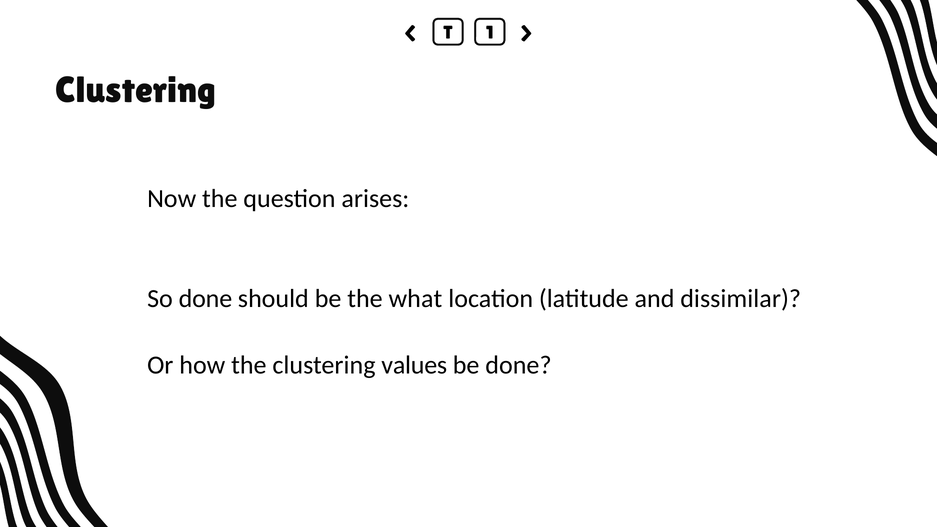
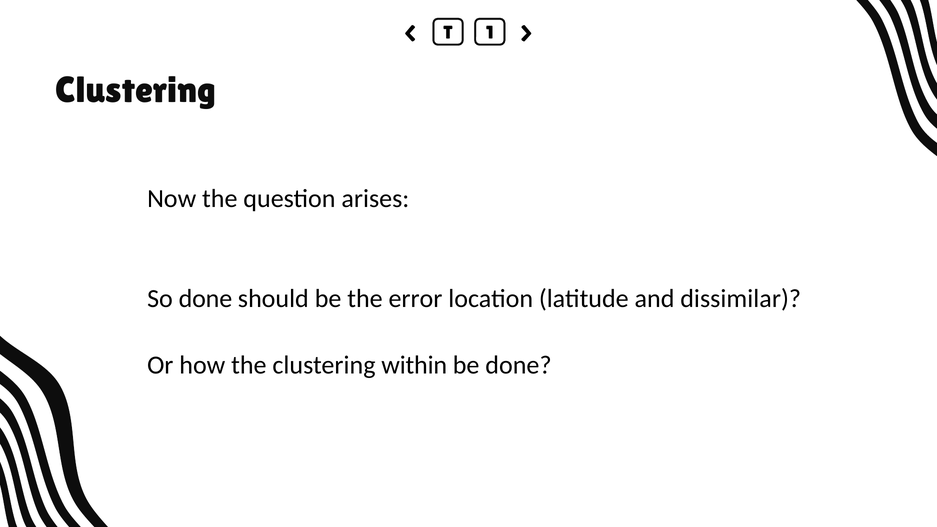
what: what -> error (415, 299)
values: values -> within (414, 365)
